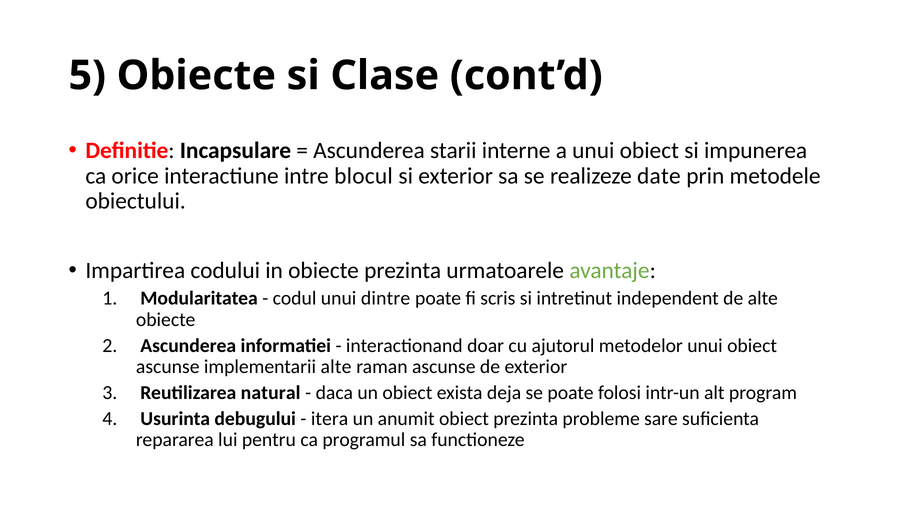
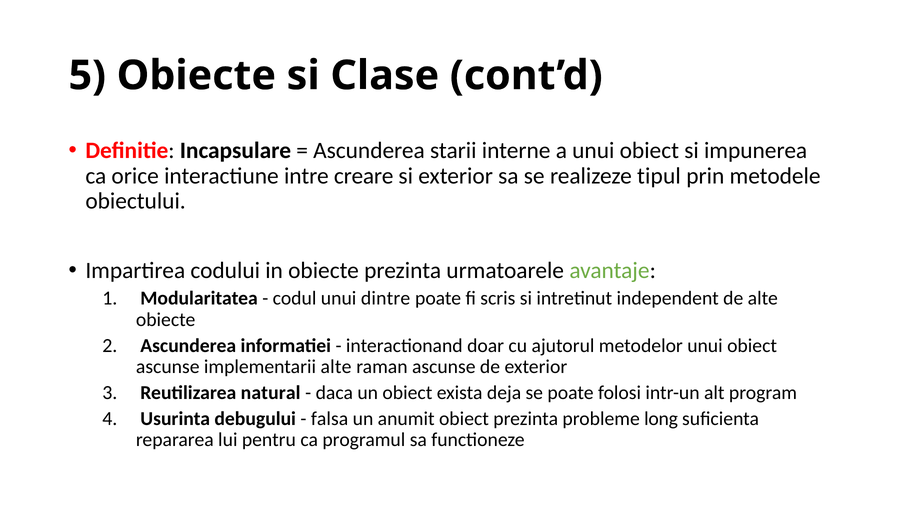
blocul: blocul -> creare (364, 176)
date: date -> tipul (659, 176)
itera: itera -> falsa (330, 418)
sare: sare -> long (661, 418)
